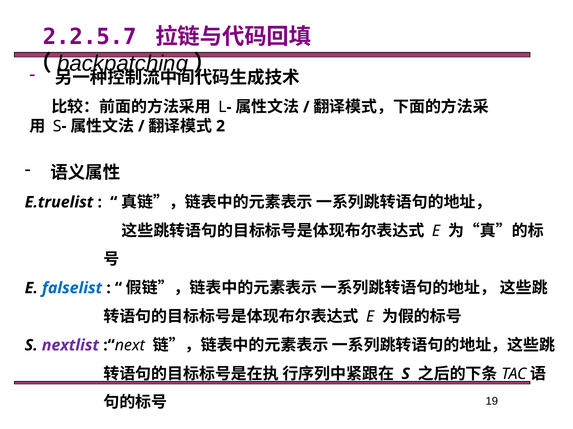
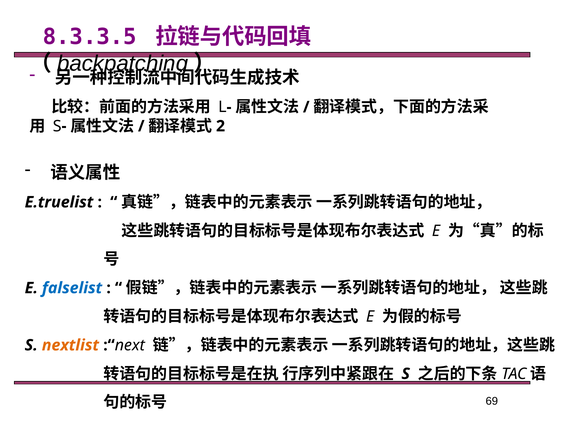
2.2.5.7: 2.2.5.7 -> 8.3.3.5 (90, 37)
nextlist colour: purple -> orange (70, 346)
19: 19 -> 69 (492, 402)
